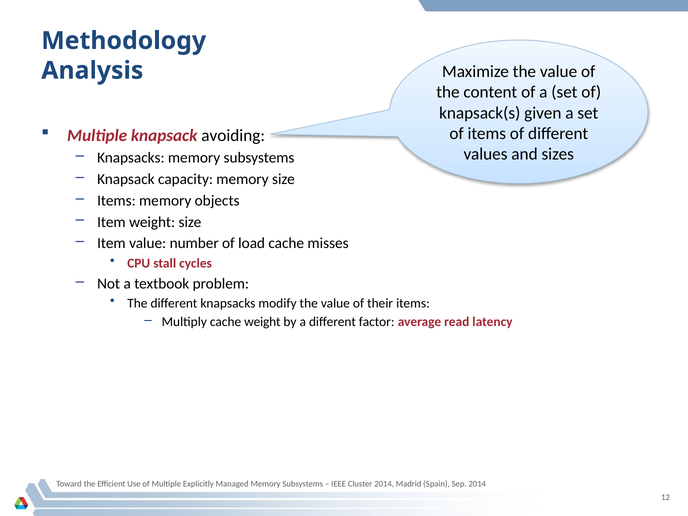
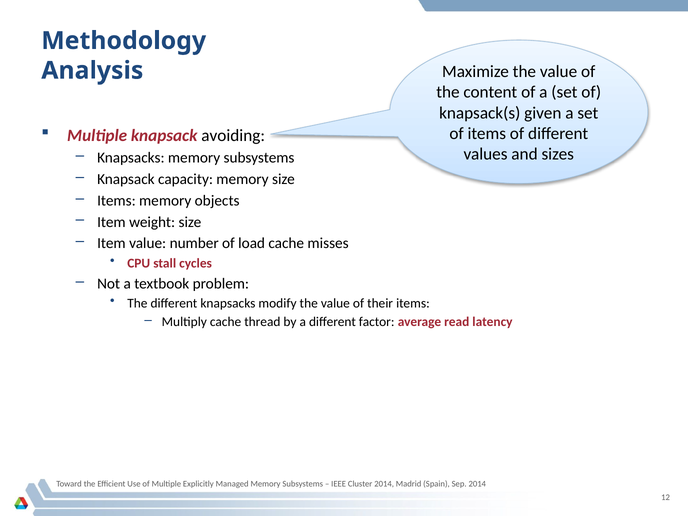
cache weight: weight -> thread (262, 322)
